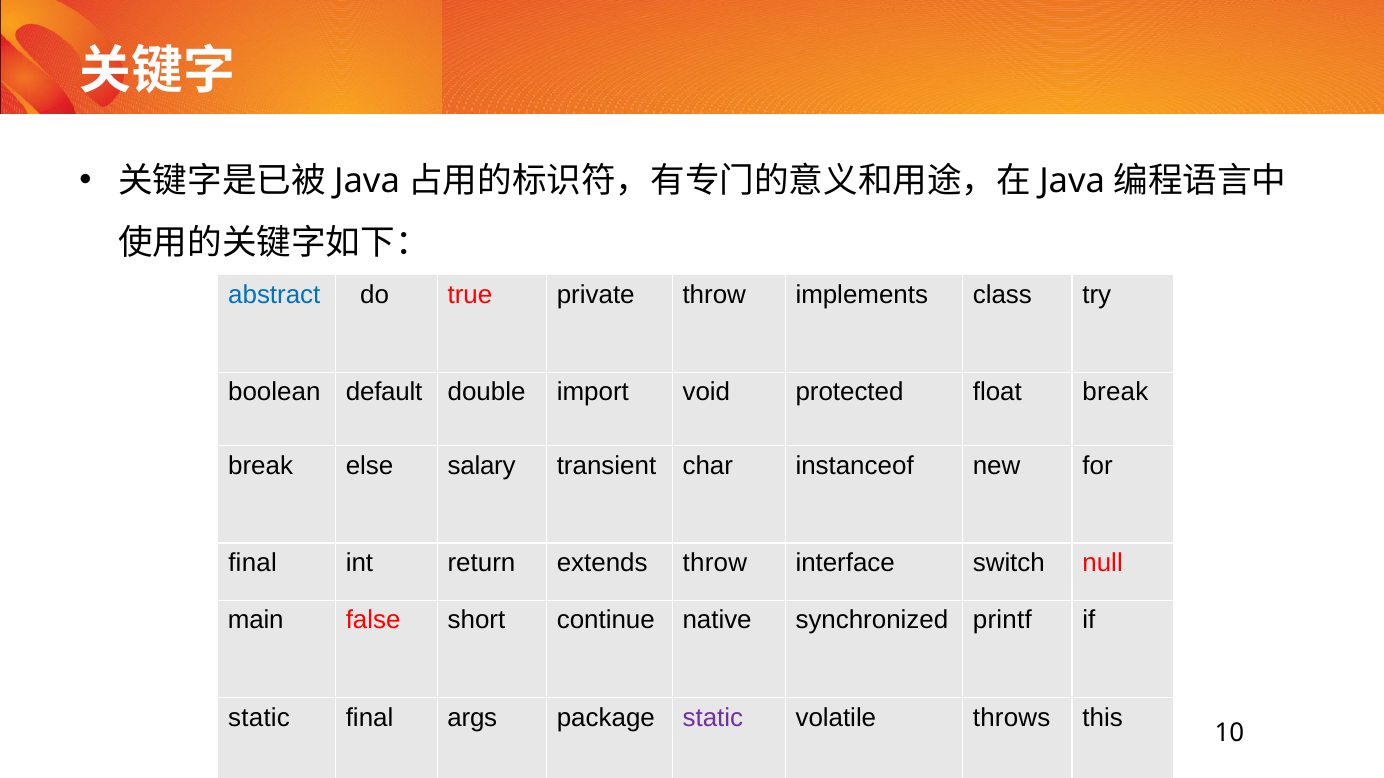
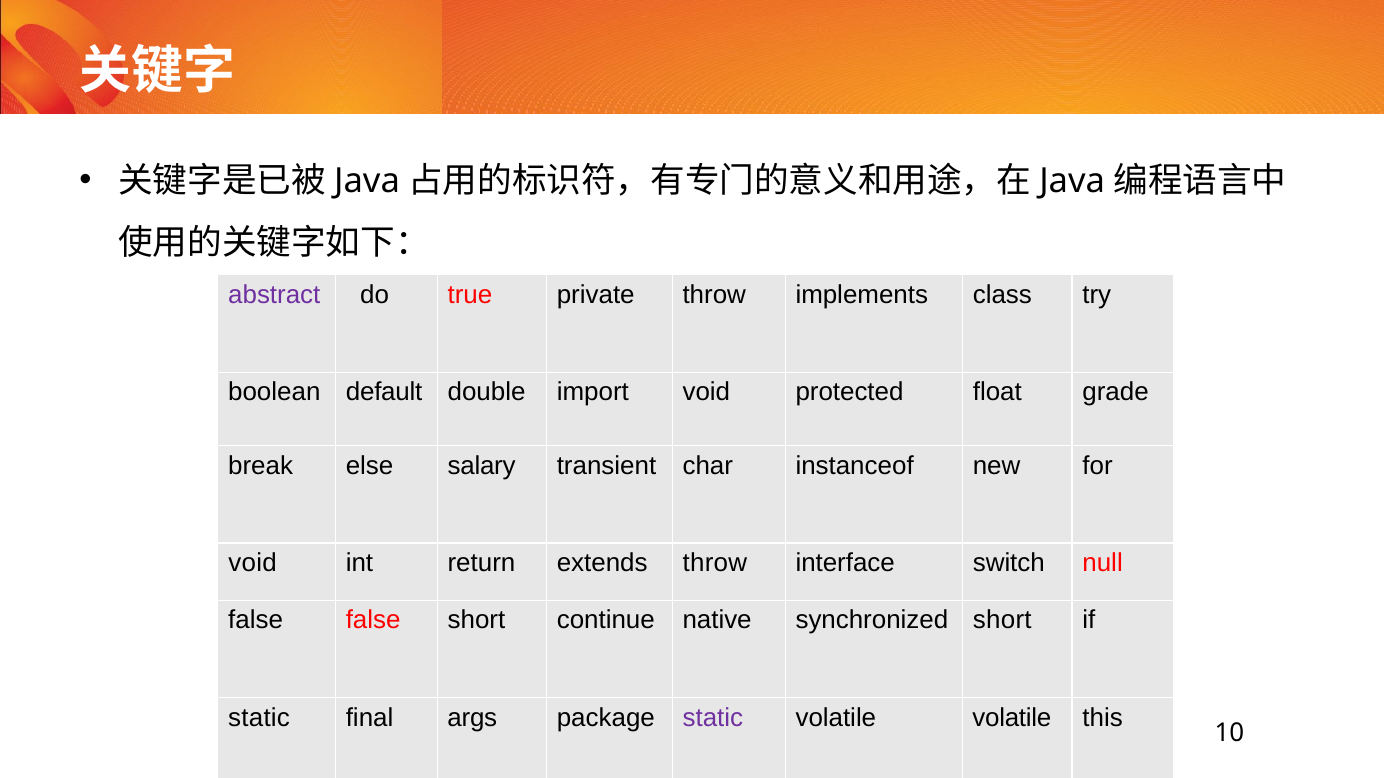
abstract colour: blue -> purple (274, 295)
float break: break -> grade (1116, 393)
final: final -> void (253, 563)
main: main -> false (256, 621)
synchronized printf: printf -> short (1002, 621)
volatile throws: throws -> volatile (1012, 718)
